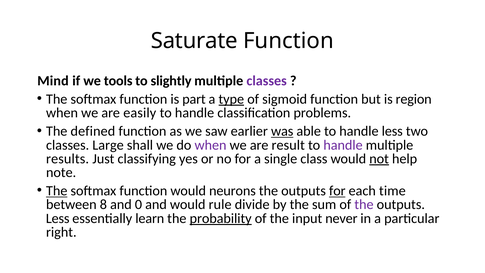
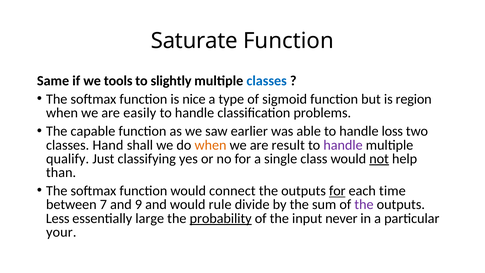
Mind: Mind -> Same (53, 81)
classes colour: purple -> blue (267, 81)
part: part -> nice (194, 99)
type underline: present -> none (231, 99)
defined: defined -> capable (93, 131)
was underline: present -> none (282, 131)
handle less: less -> loss (392, 131)
Large: Large -> Hand (108, 145)
when colour: purple -> orange (211, 145)
results: results -> qualify (68, 159)
note: note -> than (61, 172)
The underline: present -> none (57, 191)
neurons: neurons -> connect (232, 191)
8: 8 -> 7 (103, 204)
0: 0 -> 9 (138, 204)
learn: learn -> large (150, 218)
right: right -> your (61, 232)
